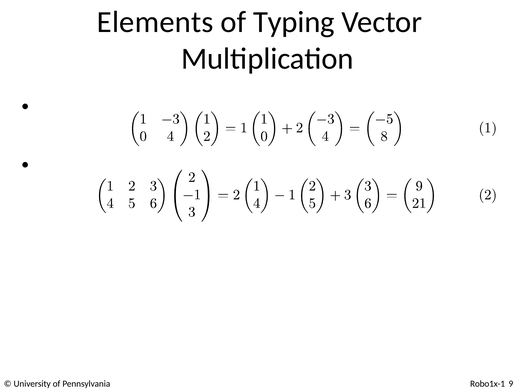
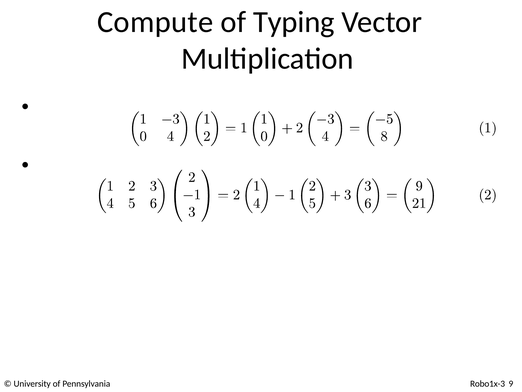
Elements: Elements -> Compute (155, 22)
Robo1x-1: Robo1x-1 -> Robo1x-3 (488, 383)
